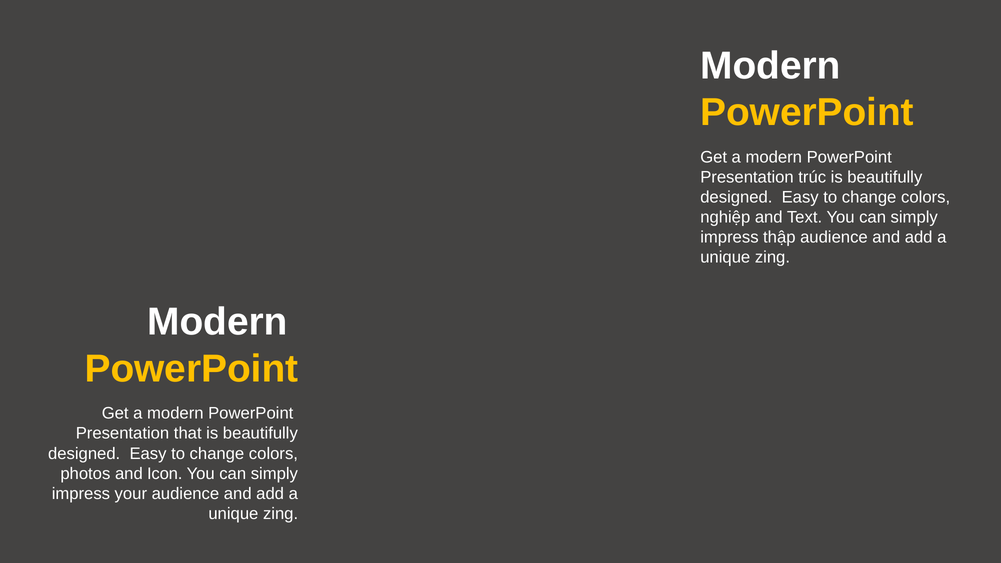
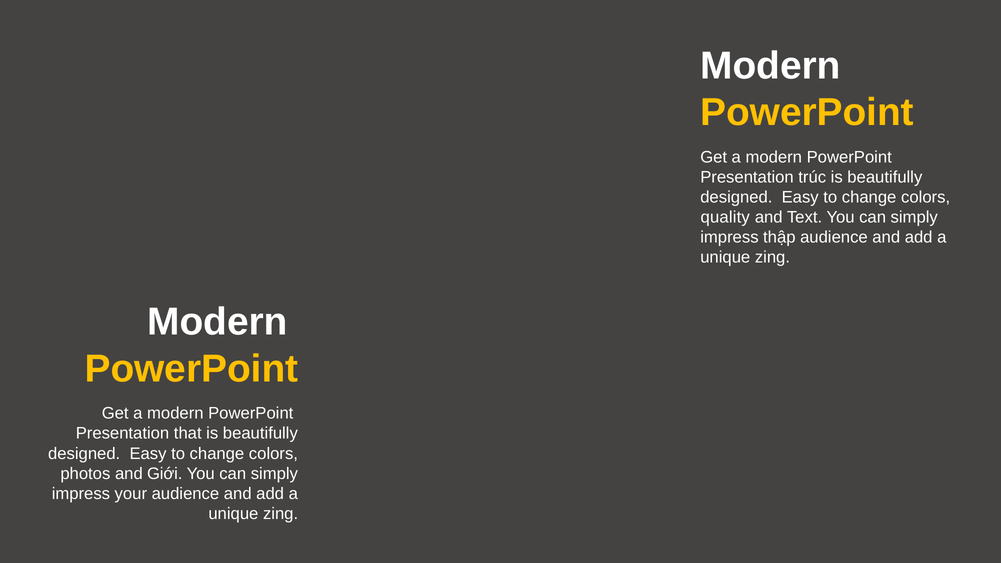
nghiệp: nghiệp -> quality (725, 217)
Icon: Icon -> Giới (165, 474)
